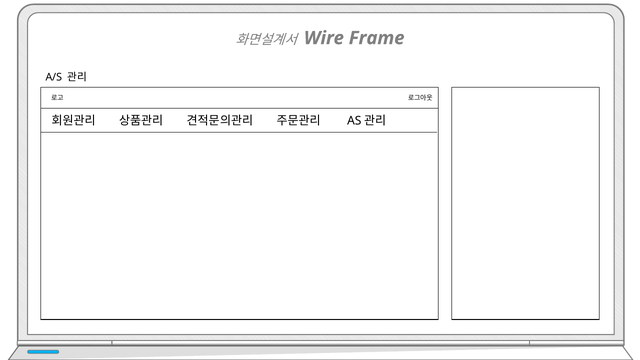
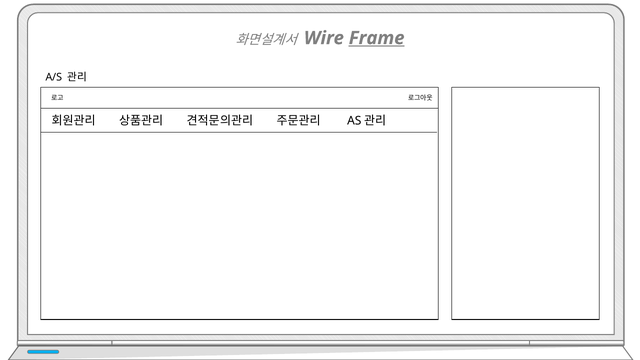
Frame underline: none -> present (377, 38)
